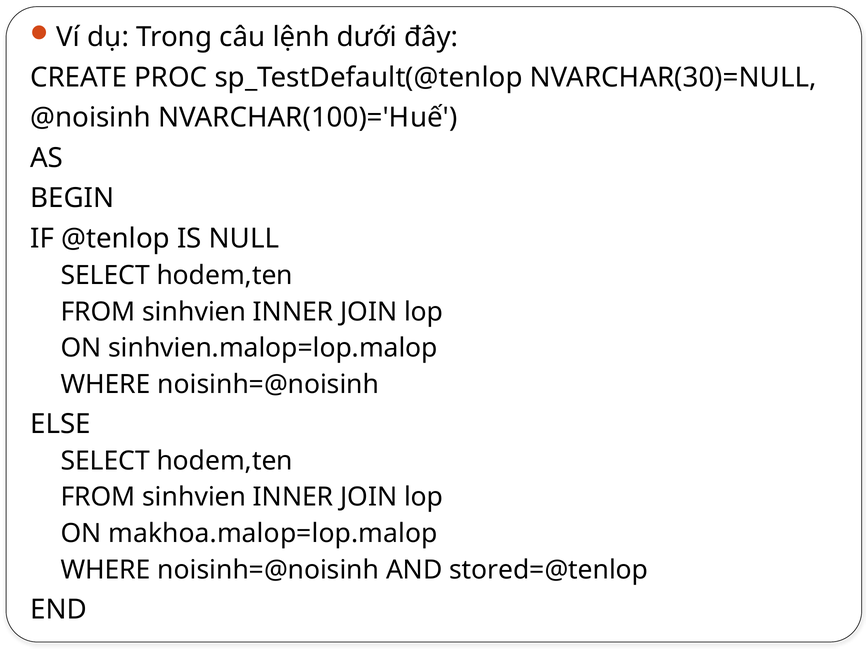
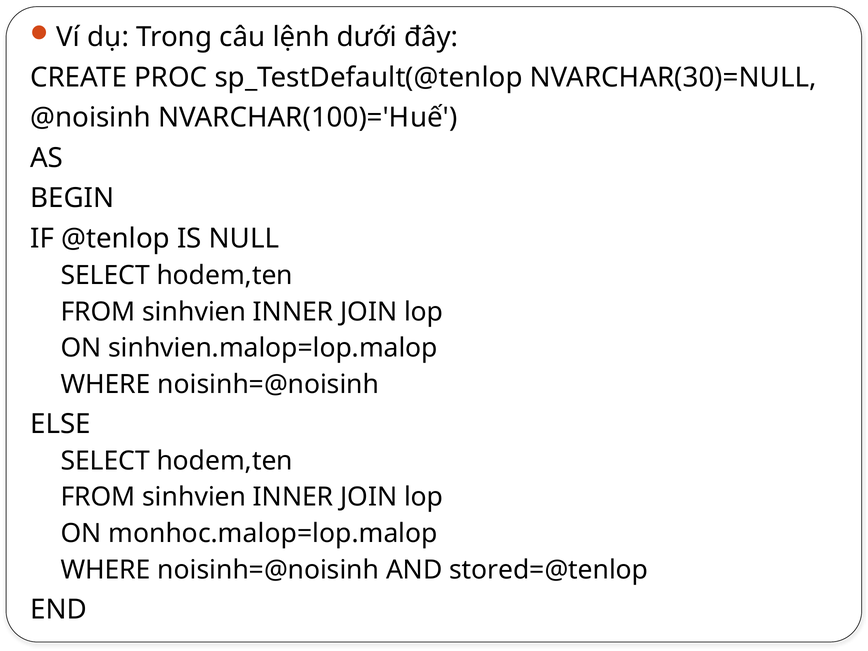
makhoa.malop=lop.malop: makhoa.malop=lop.malop -> monhoc.malop=lop.malop (273, 534)
